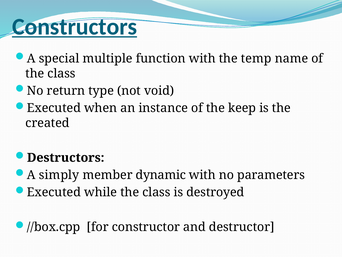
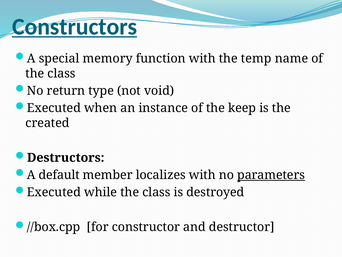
multiple: multiple -> memory (108, 58)
simply: simply -> default (59, 175)
dynamic: dynamic -> localizes (161, 175)
parameters underline: none -> present (271, 175)
